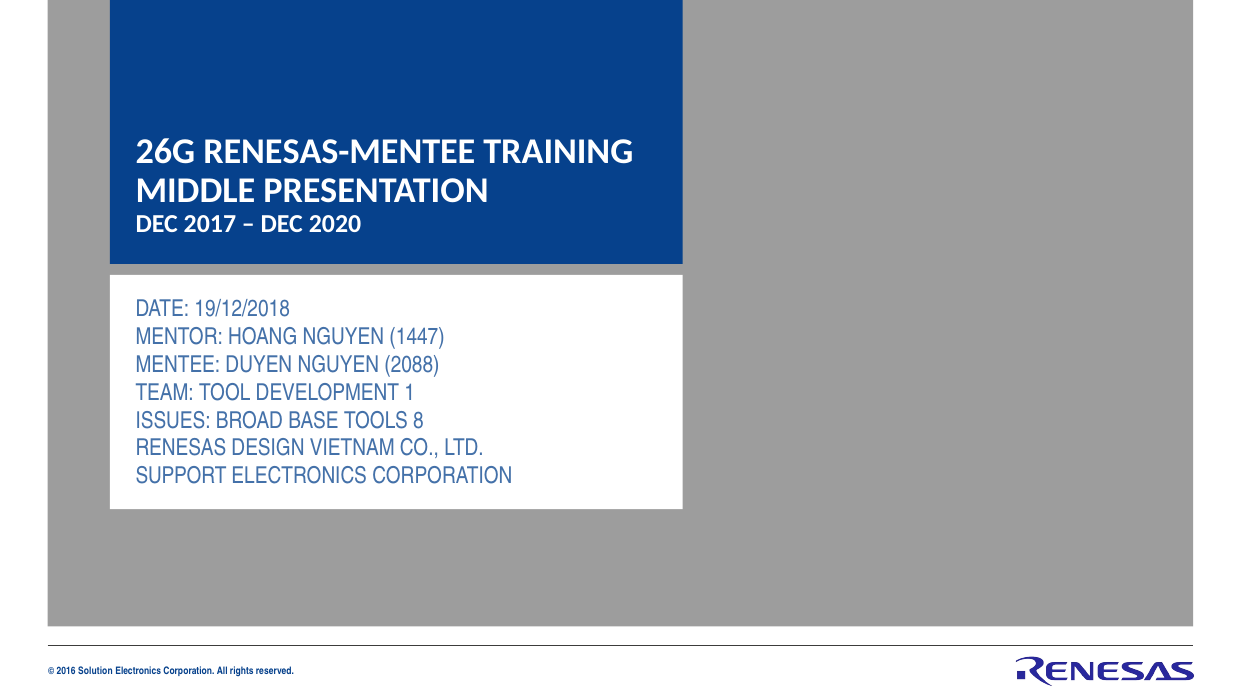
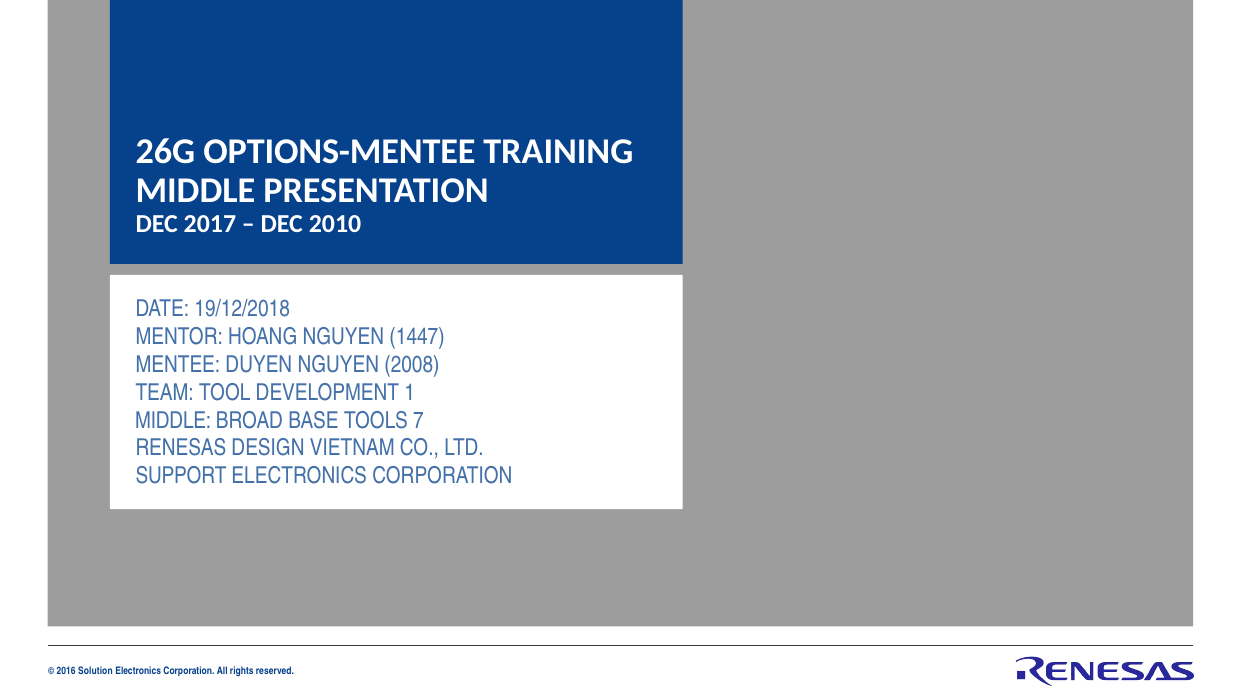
RENESAS-MENTEE: RENESAS-MENTEE -> OPTIONS-MENTEE (339, 151)
2020: 2020 -> 2010 (335, 224)
2088: 2088 -> 2008 (412, 365)
ISSUES: ISSUES -> MIDDLE (173, 420)
8: 8 -> 7 (418, 420)
